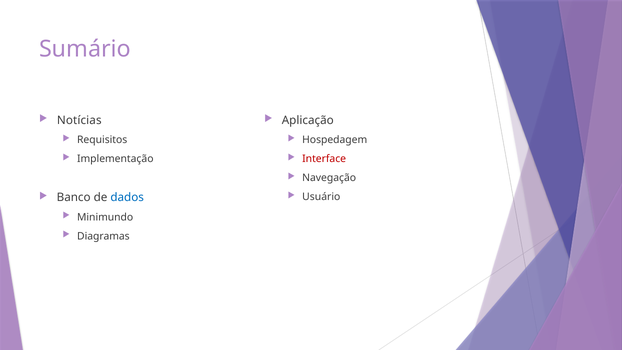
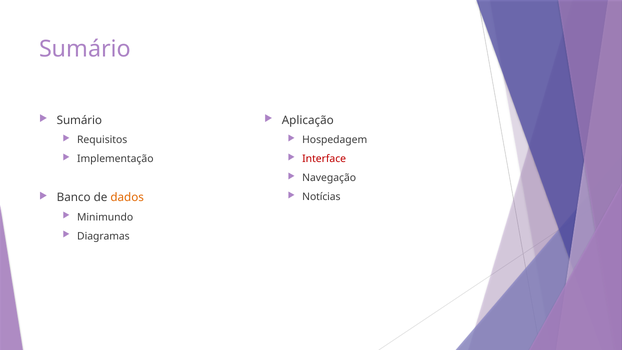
Notícias: Notícias -> Sumário (79, 120)
Usuário: Usuário -> Notícias (321, 197)
dados colour: blue -> orange (127, 198)
